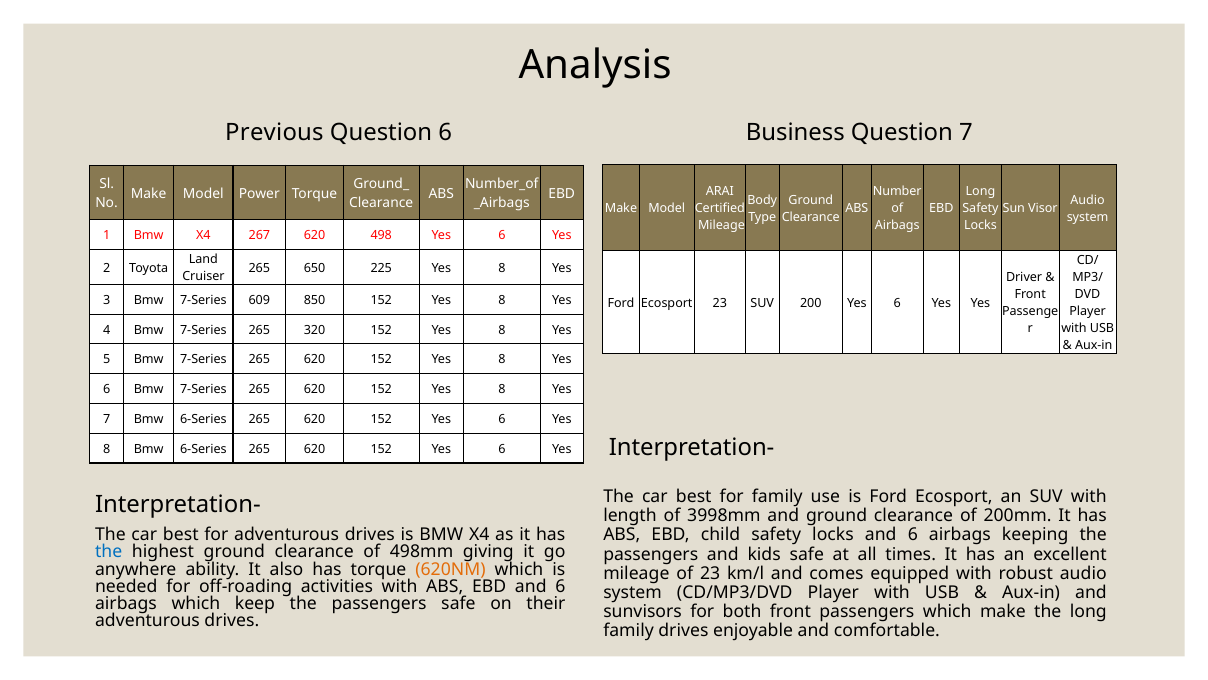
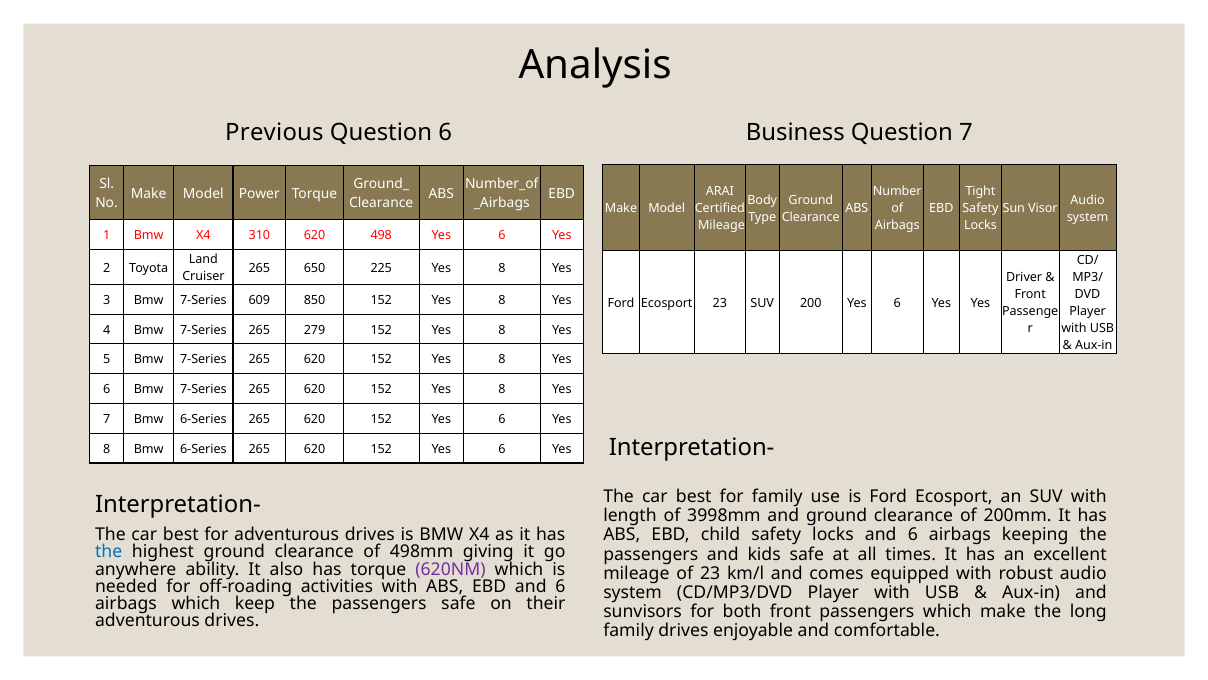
Long: Long -> Tight (981, 191)
267: 267 -> 310 (259, 236)
320: 320 -> 279 (315, 330)
620NM colour: orange -> purple (450, 569)
